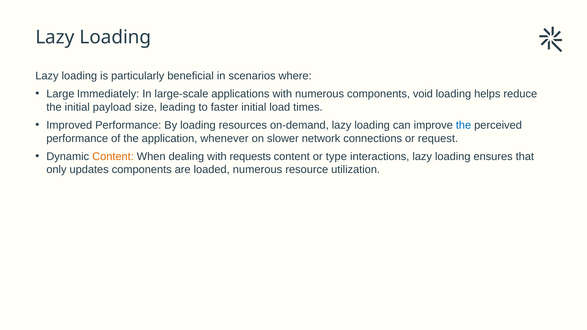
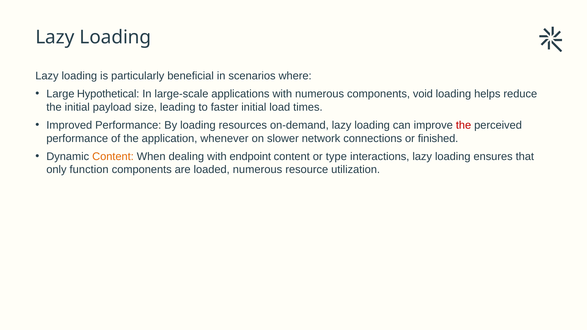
Immediately: Immediately -> Hypothetical (108, 94)
the colour: blue -> red (464, 125)
request: request -> finished (438, 138)
requests: requests -> endpoint (250, 157)
updates: updates -> function (89, 170)
